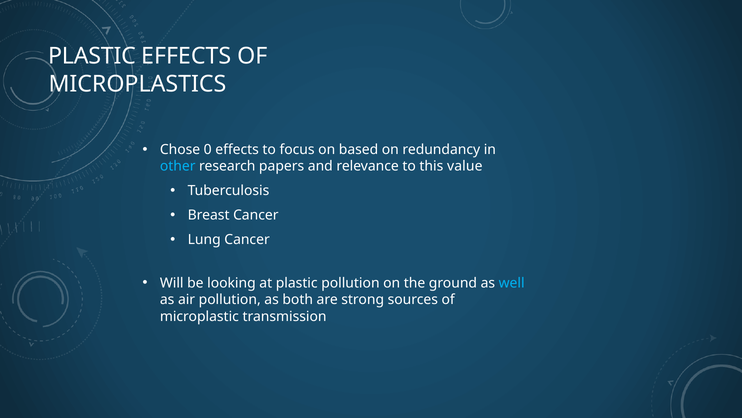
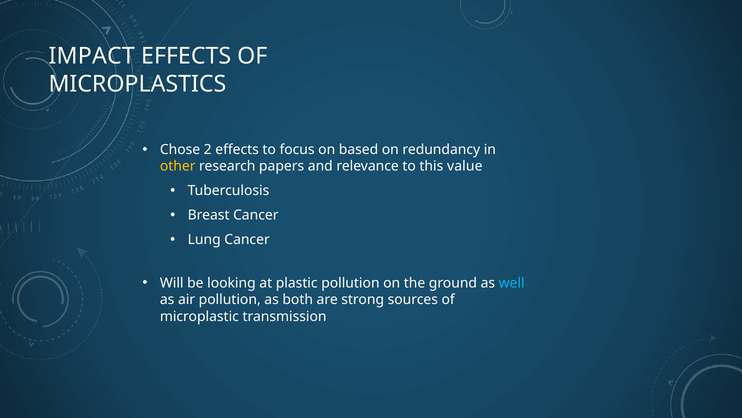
PLASTIC: PLASTIC -> IMPACT (92, 56)
0: 0 -> 2 (208, 149)
other colour: light blue -> yellow (178, 166)
